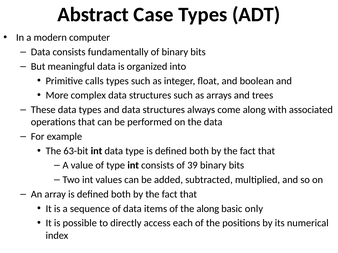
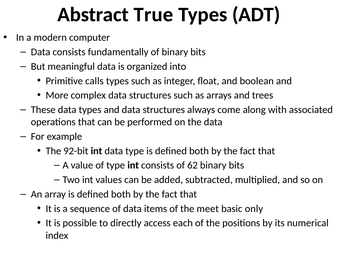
Case: Case -> True (153, 15)
63-bit: 63-bit -> 92-bit (76, 151)
39: 39 -> 62 (192, 166)
the along: along -> meet (208, 209)
